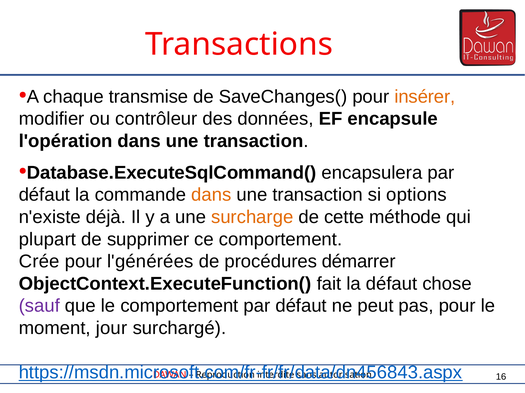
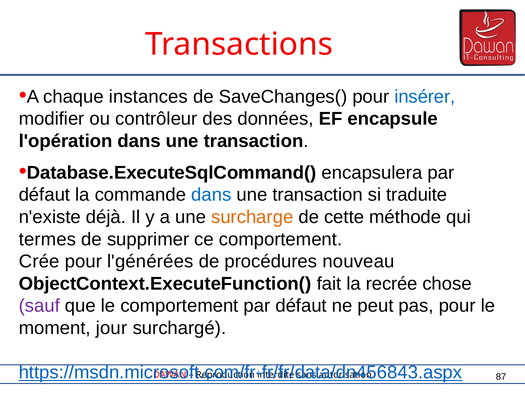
transmise: transmise -> instances (148, 97)
insérer colour: orange -> blue (425, 97)
dans colour: orange -> blue (211, 195)
options: options -> traduite (417, 195)
plupart: plupart -> termes (47, 240)
démarrer: démarrer -> nouveau (358, 262)
la défaut: défaut -> recrée (392, 284)
16: 16 -> 87 (501, 377)
